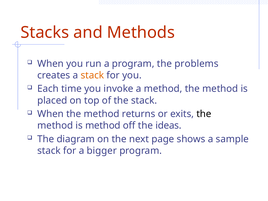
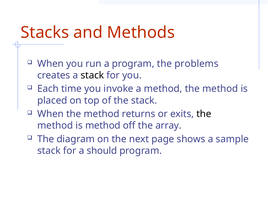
stack colour: orange -> black (92, 75)
ideas: ideas -> array (168, 126)
bigger: bigger -> should (102, 151)
